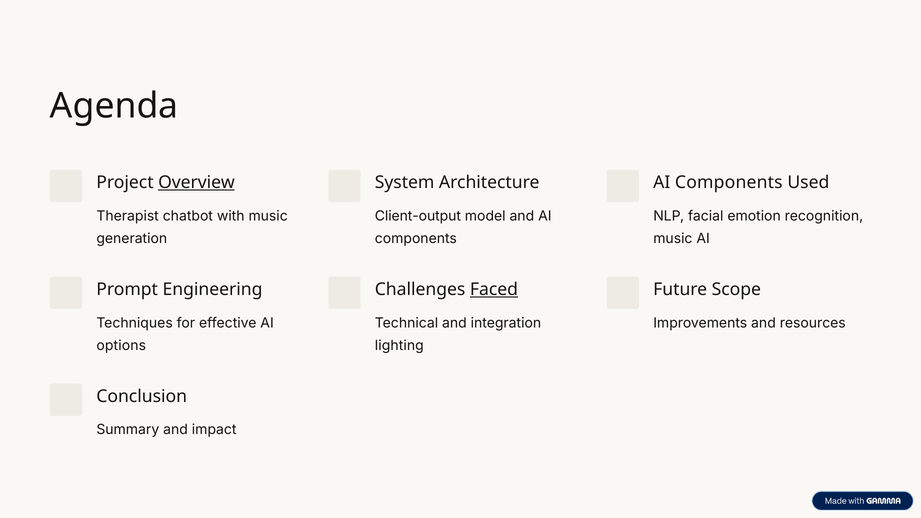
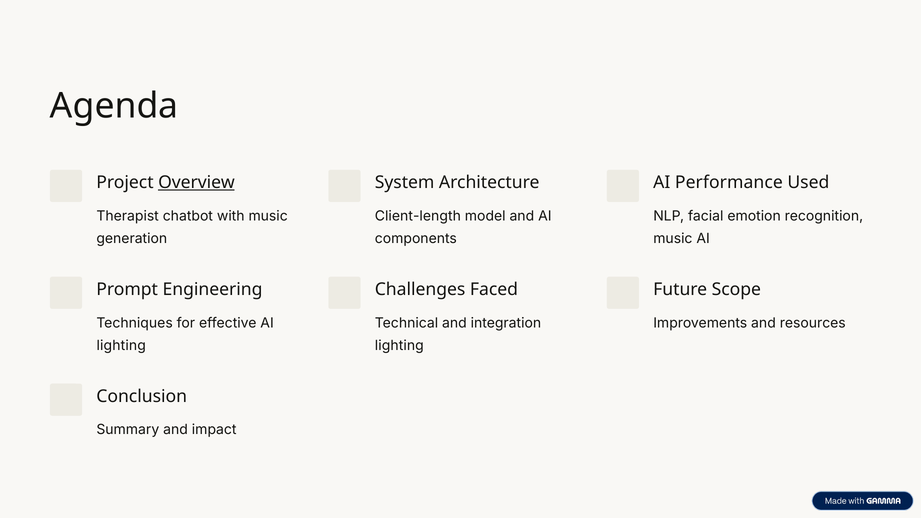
Components: Components -> Performance (729, 183)
Client-output: Client-output -> Client-length (418, 216)
Faced underline: present -> none (494, 289)
options: options -> lighting (121, 346)
